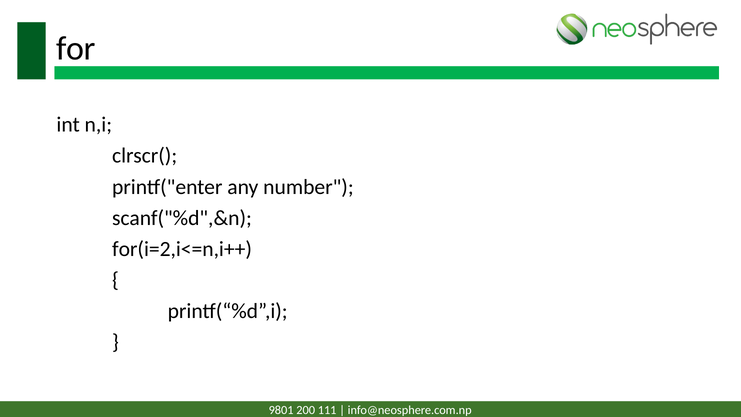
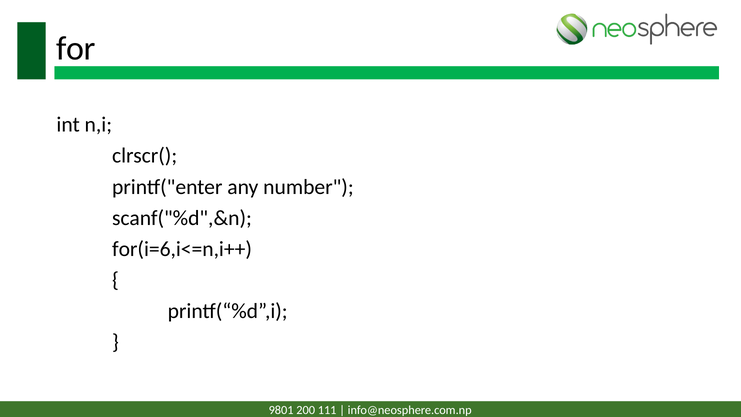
for(i=2,i<=n,i++: for(i=2,i<=n,i++ -> for(i=6,i<=n,i++ (182, 249)
